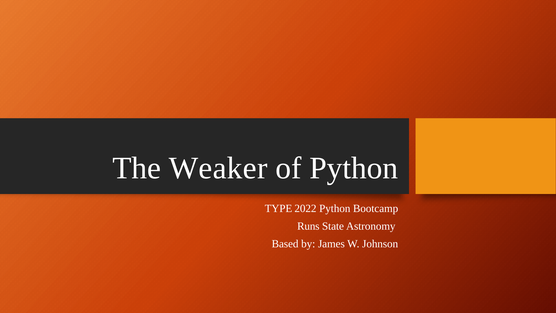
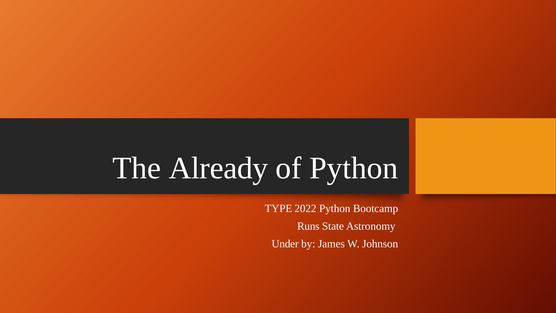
Weaker: Weaker -> Already (218, 168)
Based: Based -> Under (285, 244)
